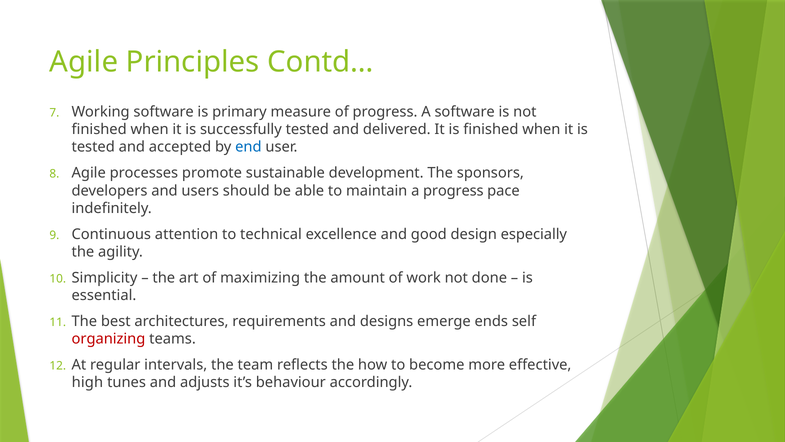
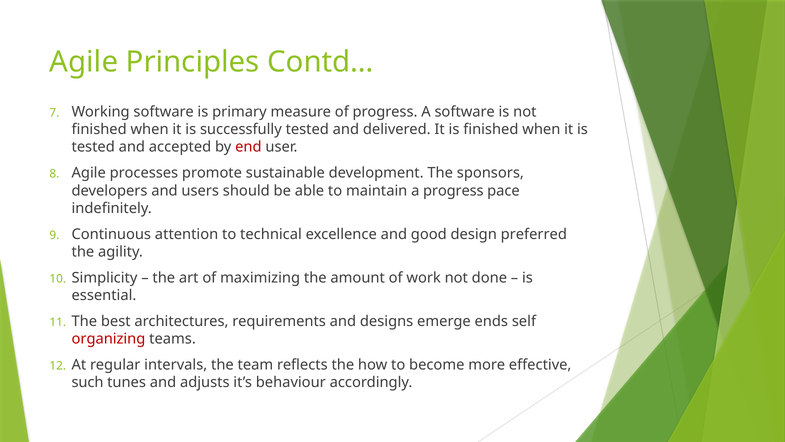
end colour: blue -> red (248, 147)
especially: especially -> preferred (534, 234)
high: high -> such (88, 382)
